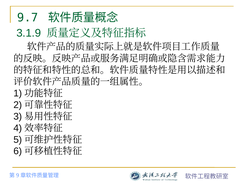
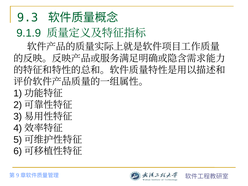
9.7: 9.7 -> 9.3 (28, 18)
3.1.9: 3.1.9 -> 9.1.9 (29, 33)
